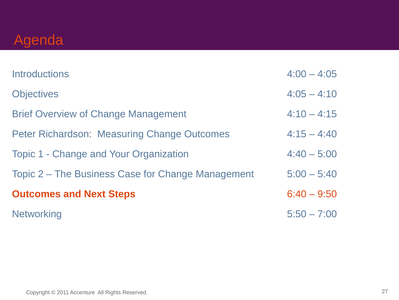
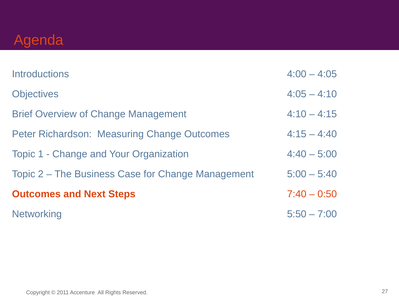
6:40: 6:40 -> 7:40 (297, 194)
9:50: 9:50 -> 0:50 (327, 194)
